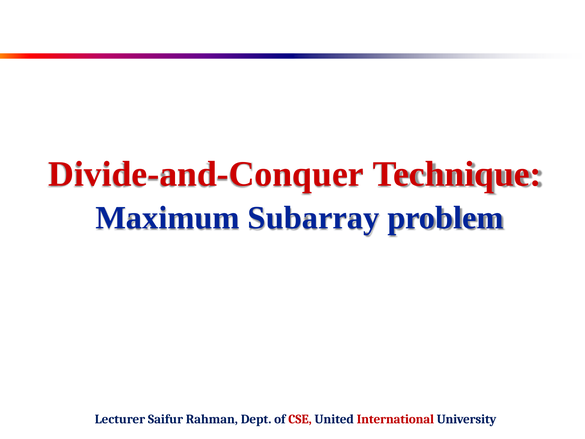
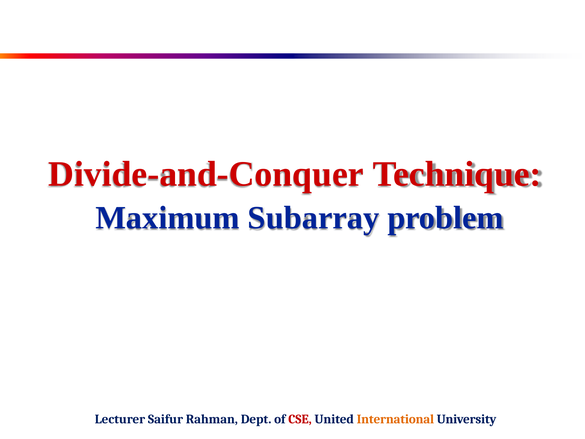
International colour: red -> orange (395, 419)
